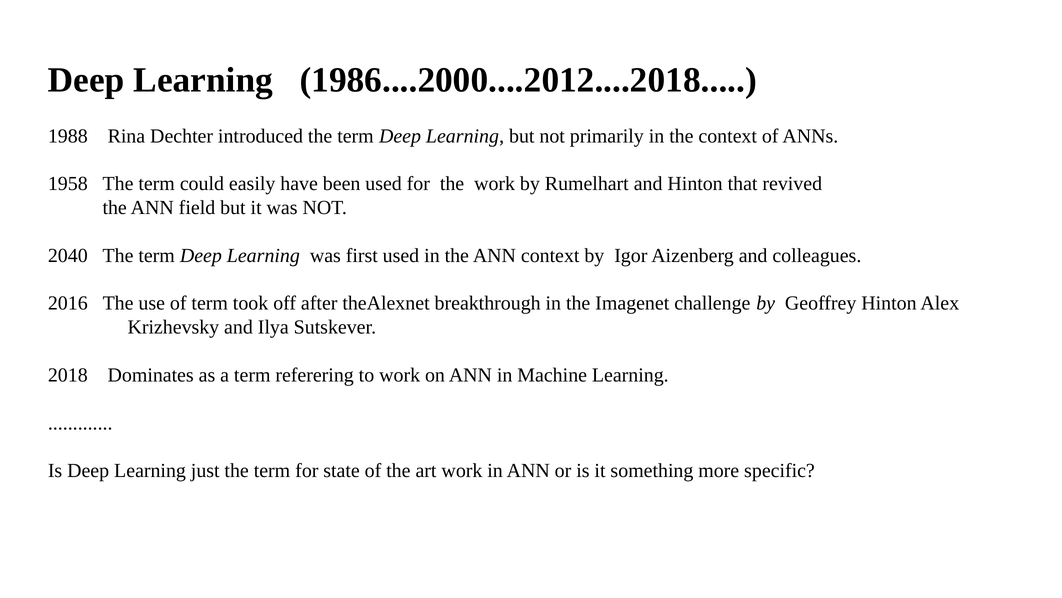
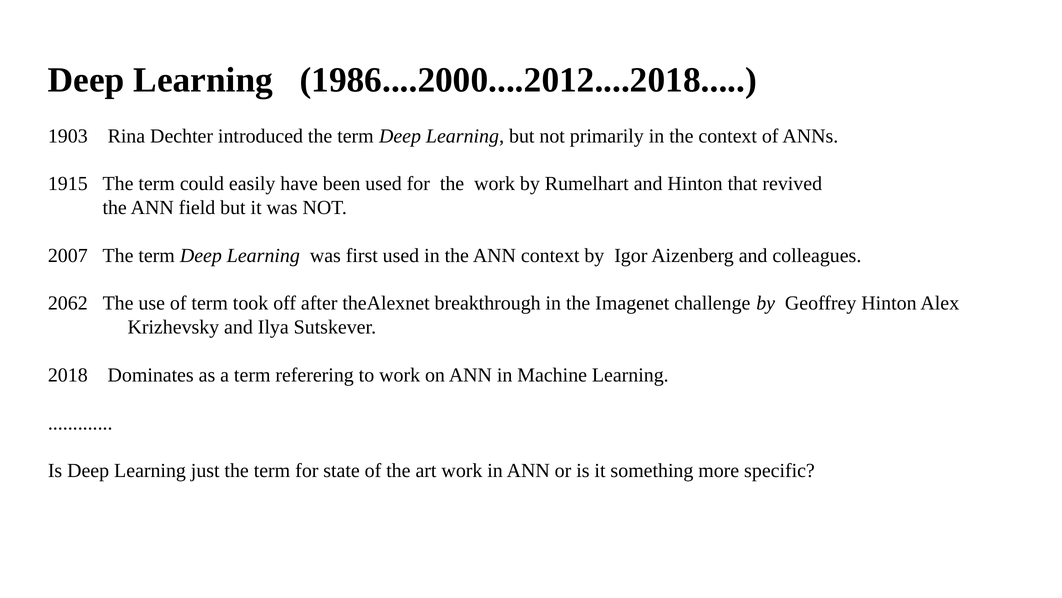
1988: 1988 -> 1903 (68, 136)
1958: 1958 -> 1915 (68, 184)
2040: 2040 -> 2007 (68, 255)
2016: 2016 -> 2062 (68, 303)
